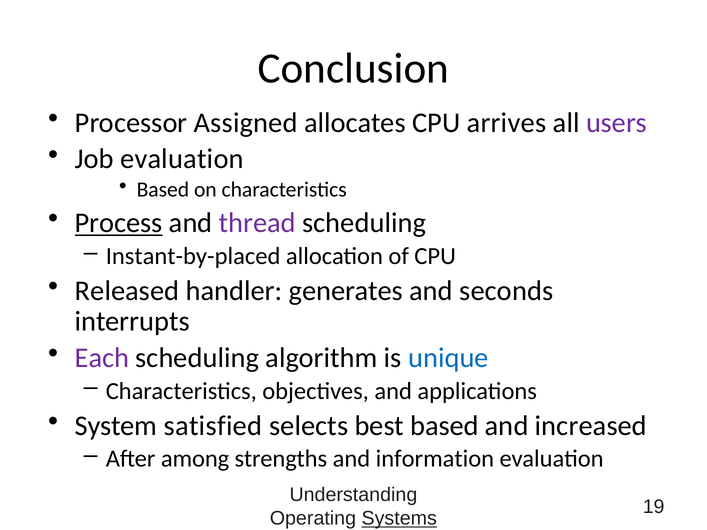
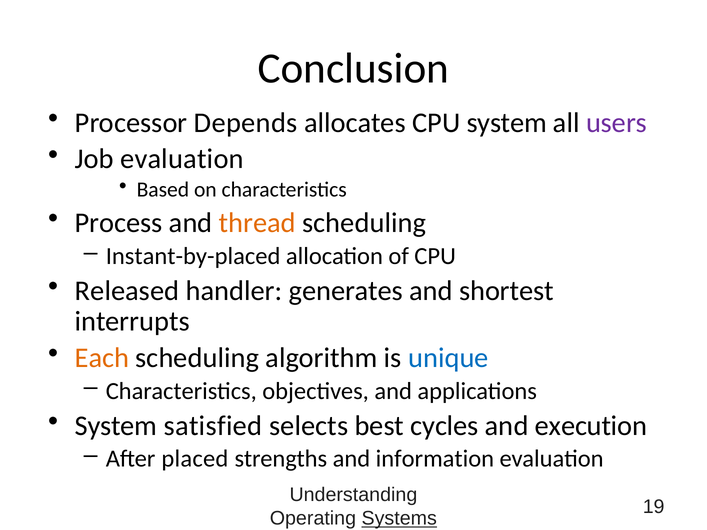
Assigned: Assigned -> Depends (246, 123)
CPU arrives: arrives -> system (507, 123)
Process underline: present -> none (119, 223)
thread colour: purple -> orange (257, 223)
seconds: seconds -> shortest (506, 291)
Each colour: purple -> orange (102, 358)
best based: based -> cycles (444, 426)
increased: increased -> execution (591, 426)
among: among -> placed (195, 459)
